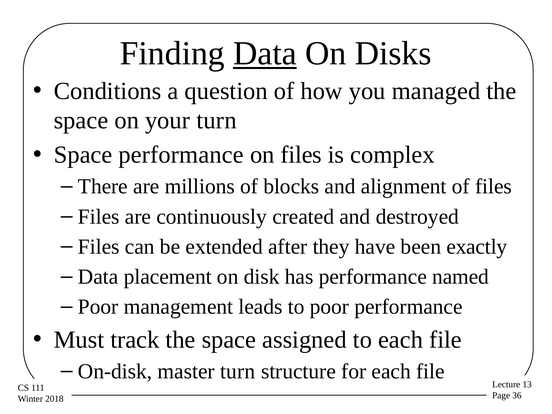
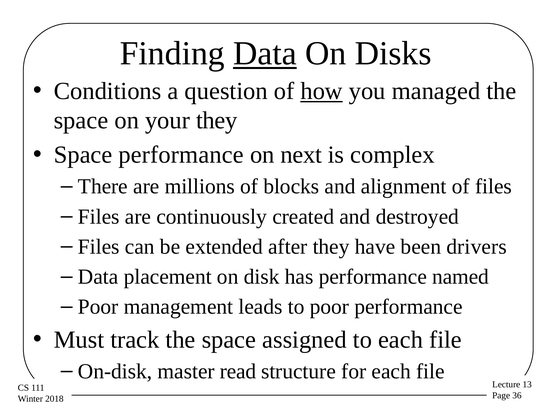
how underline: none -> present (322, 91)
your turn: turn -> they (217, 121)
on files: files -> next (301, 155)
exactly: exactly -> drivers (477, 247)
master turn: turn -> read (238, 371)
